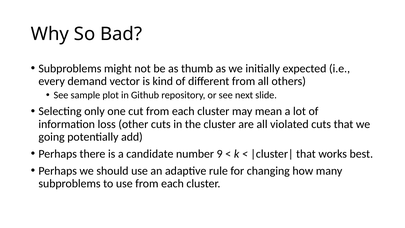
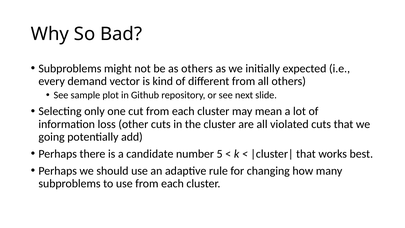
as thumb: thumb -> others (197, 68)
9: 9 -> 5 (220, 154)
